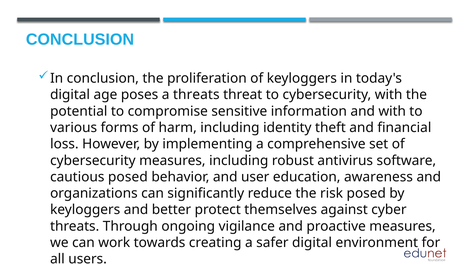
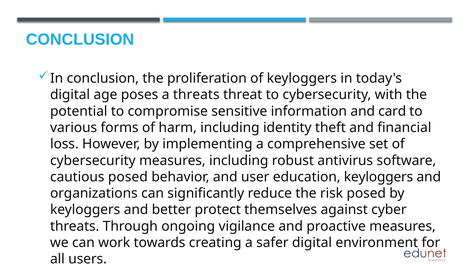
and with: with -> card (392, 111)
education awareness: awareness -> keyloggers (379, 177)
